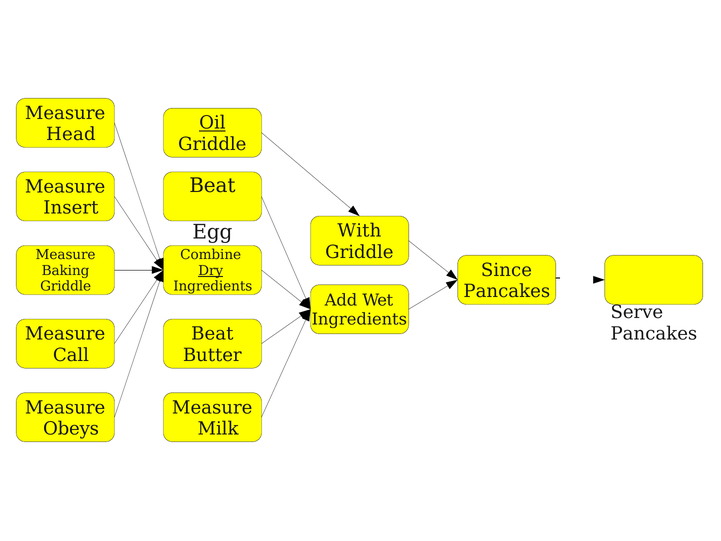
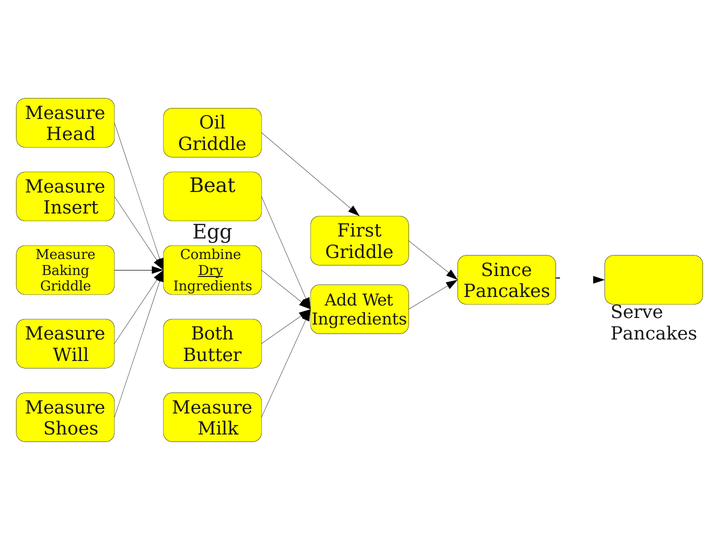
Oil underline: present -> none (212, 123)
With: With -> First (359, 231)
Beat: Beat -> Both (212, 334)
Call: Call -> Will (71, 355)
Obeys: Obeys -> Shoes (71, 428)
